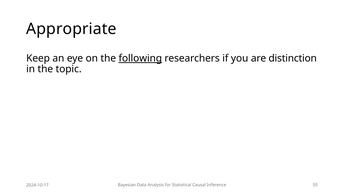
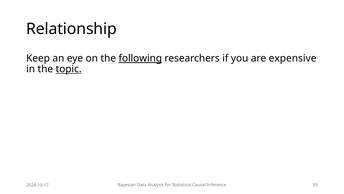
Appropriate: Appropriate -> Relationship (71, 29)
distinction: distinction -> expensive (293, 58)
topic underline: none -> present (69, 69)
